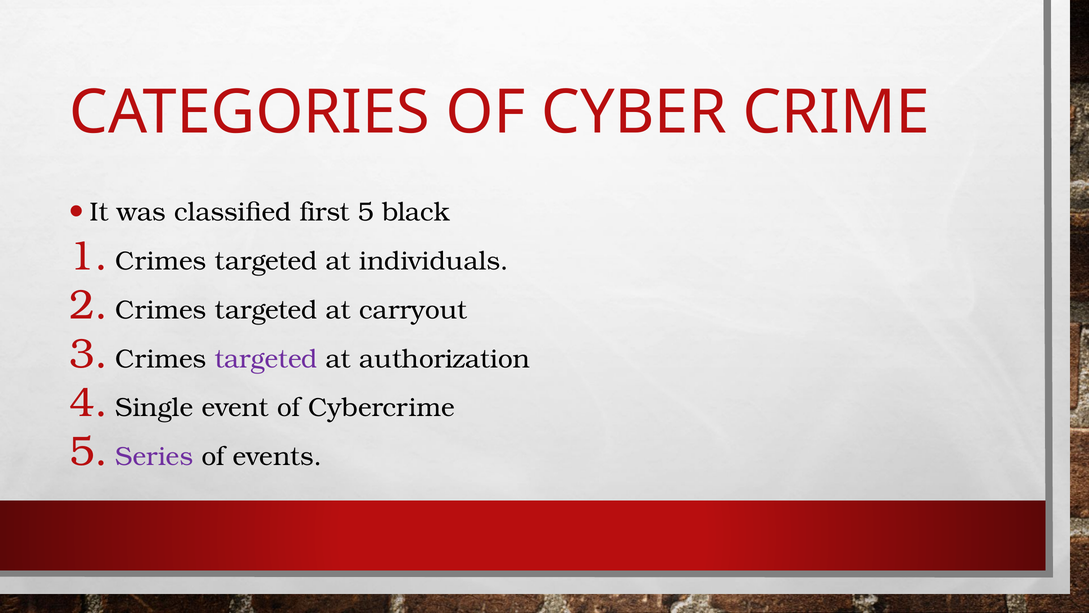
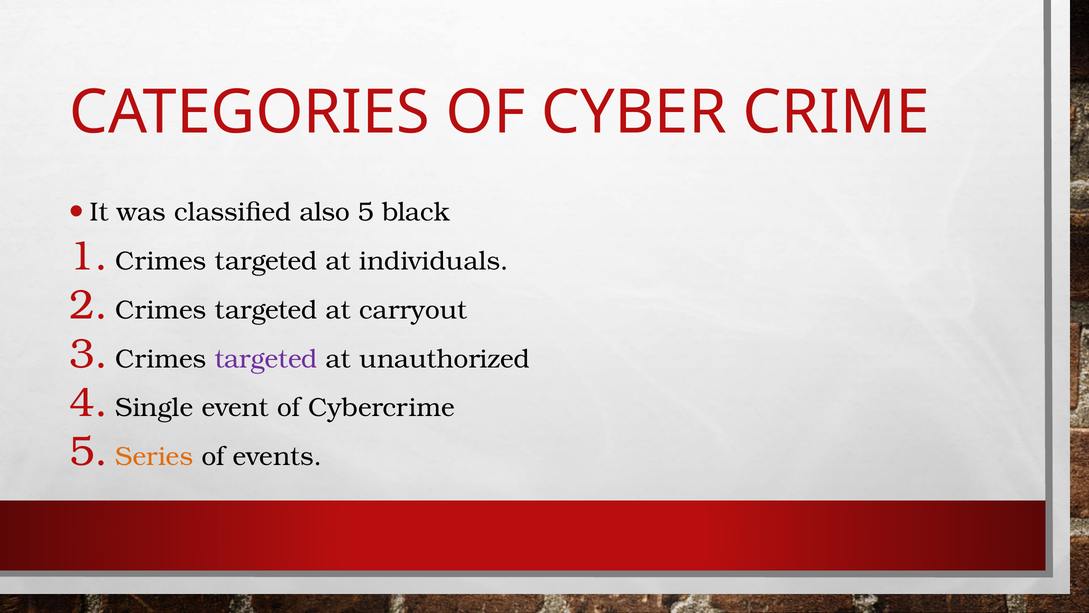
first: first -> also (325, 212)
authorization: authorization -> unauthorized (445, 359)
Series colour: purple -> orange (154, 456)
